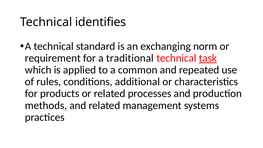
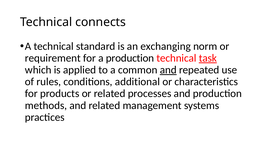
identifies: identifies -> connects (101, 22)
a traditional: traditional -> production (130, 58)
and underline: none -> present (168, 70)
